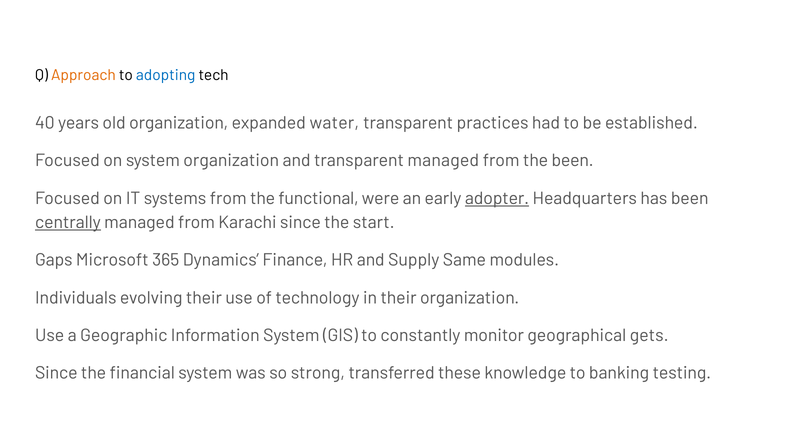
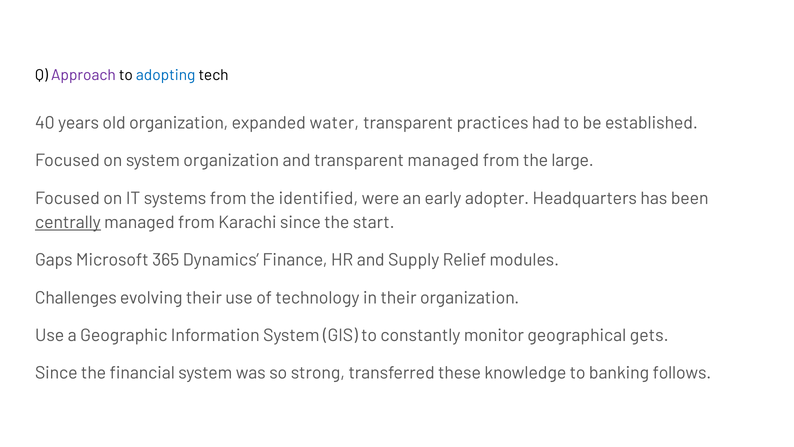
Approach colour: orange -> purple (83, 75)
the been: been -> large (573, 161)
functional: functional -> identified (318, 198)
adopter underline: present -> none (497, 198)
Same: Same -> Relief (464, 260)
Individuals: Individuals -> Challenges (76, 297)
testing: testing -> follows (682, 373)
